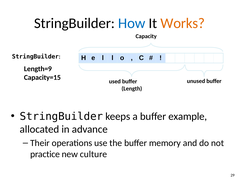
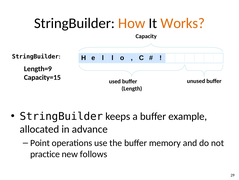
How colour: blue -> orange (132, 23)
Their: Their -> Point (40, 142)
culture: culture -> follows (94, 153)
